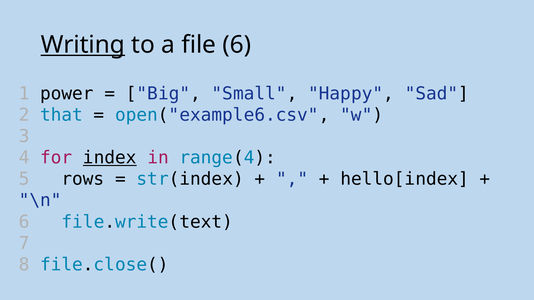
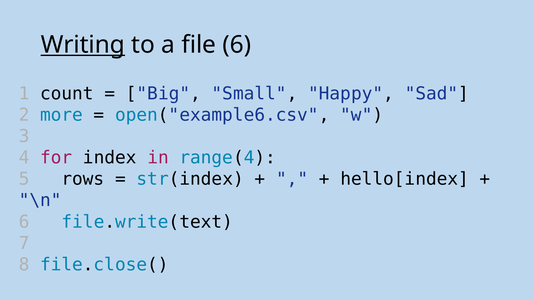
power: power -> count (67, 94)
that: that -> more (62, 115)
index underline: present -> none (110, 158)
